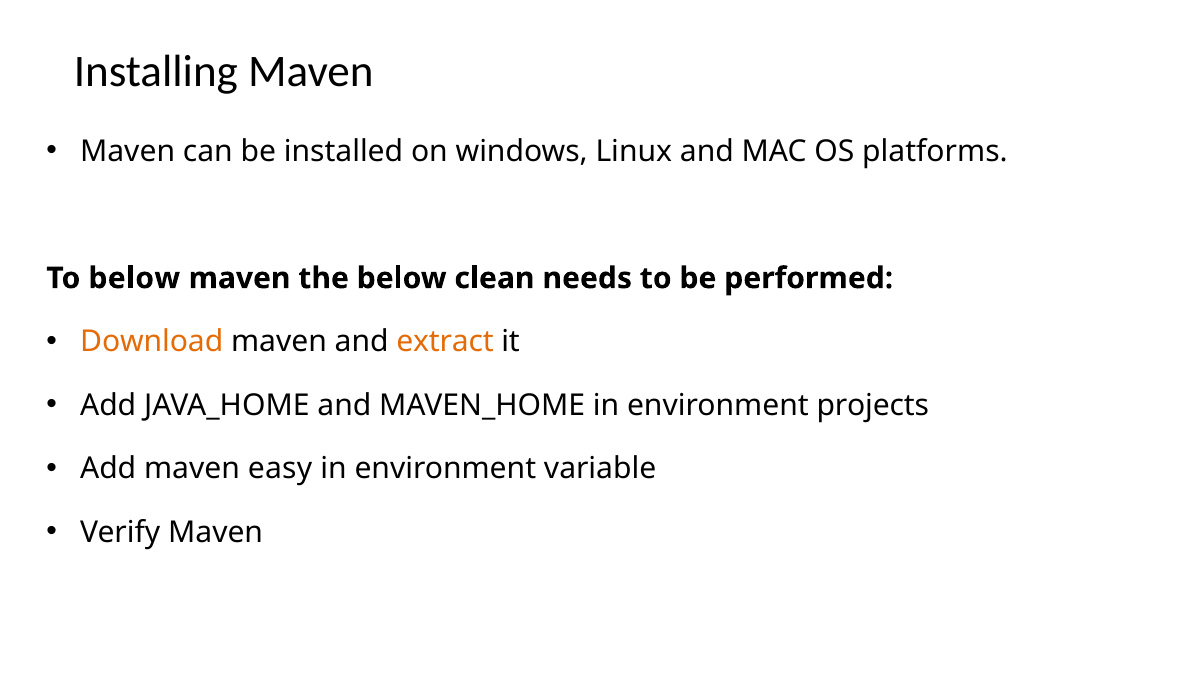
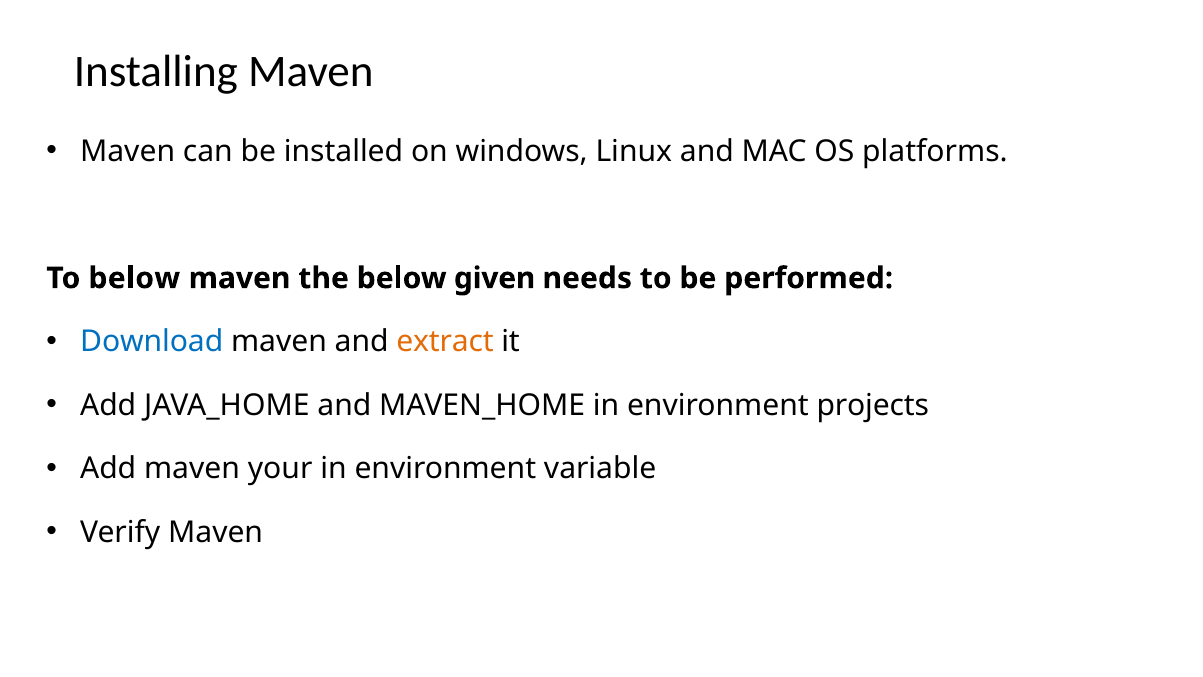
clean: clean -> given (495, 278)
Download colour: orange -> blue (152, 342)
easy: easy -> your (280, 469)
